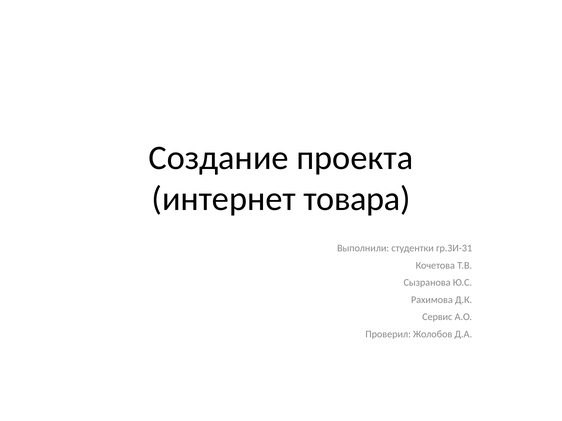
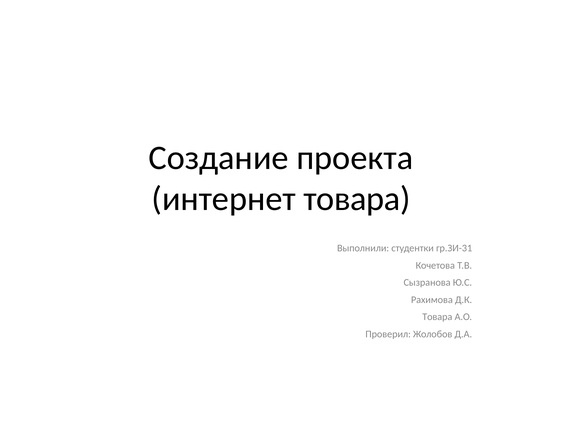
Сервис: Сервис -> Товара (437, 317)
